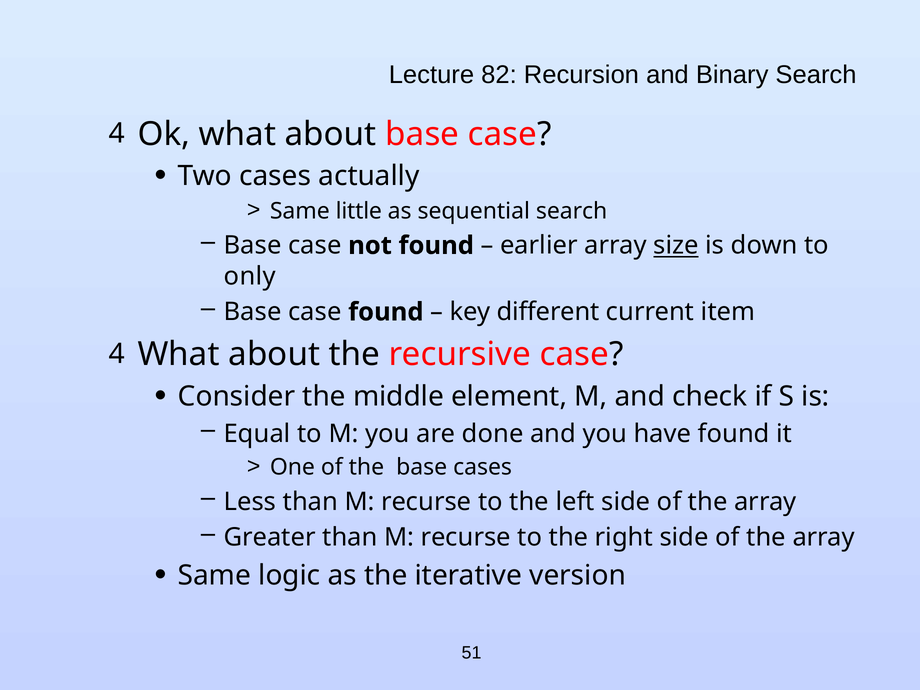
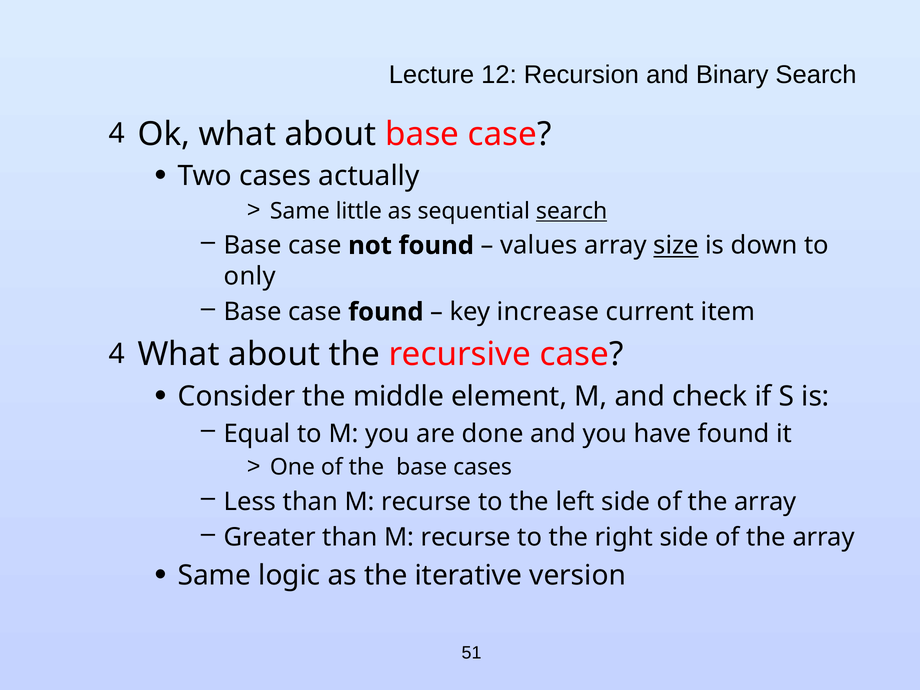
82: 82 -> 12 (499, 75)
search underline: none -> present (572, 211)
earlier: earlier -> values (539, 246)
different: different -> increase (548, 312)
